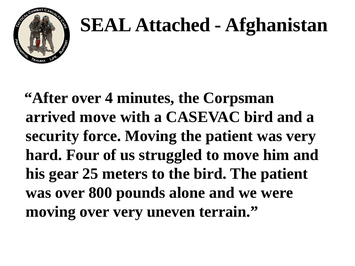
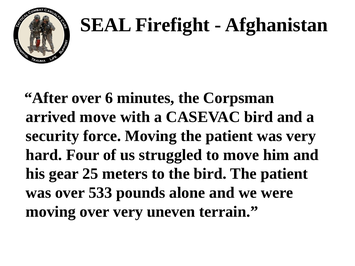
Attached: Attached -> Firefight (173, 25)
4: 4 -> 6 (109, 98)
800: 800 -> 533 (100, 193)
